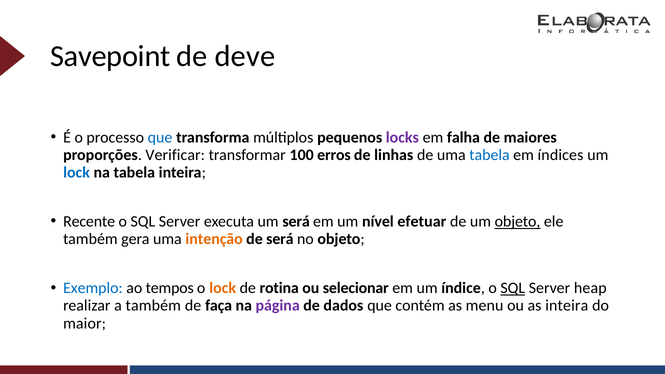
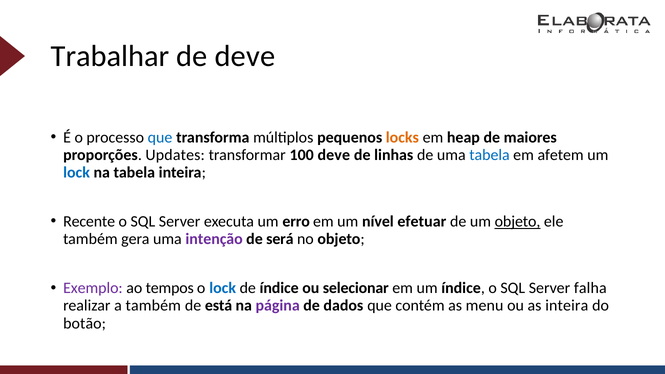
Savepoint: Savepoint -> Trabalhar (110, 56)
locks colour: purple -> orange (402, 137)
falha: falha -> heap (463, 137)
Verificar: Verificar -> Updates (175, 155)
100 erros: erros -> deve (334, 155)
índices: índices -> afetem (561, 155)
um será: será -> erro (296, 222)
intenção colour: orange -> purple (214, 239)
Exemplo colour: blue -> purple (93, 288)
lock colour: orange -> blue (223, 288)
de rotina: rotina -> índice (279, 288)
SQL underline: present -> none (513, 288)
heap: heap -> falha (590, 288)
faça: faça -> está (219, 306)
maior: maior -> botão (85, 323)
